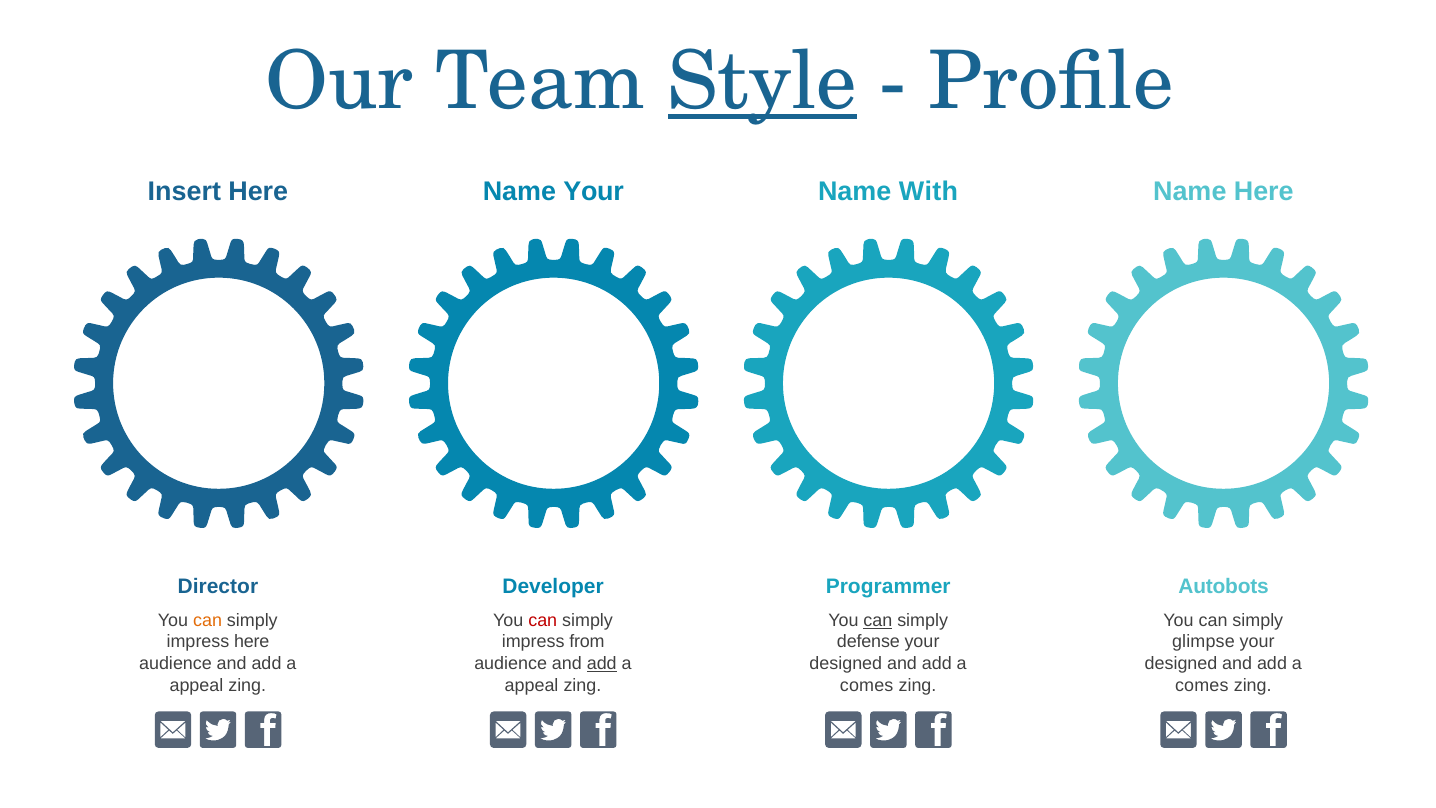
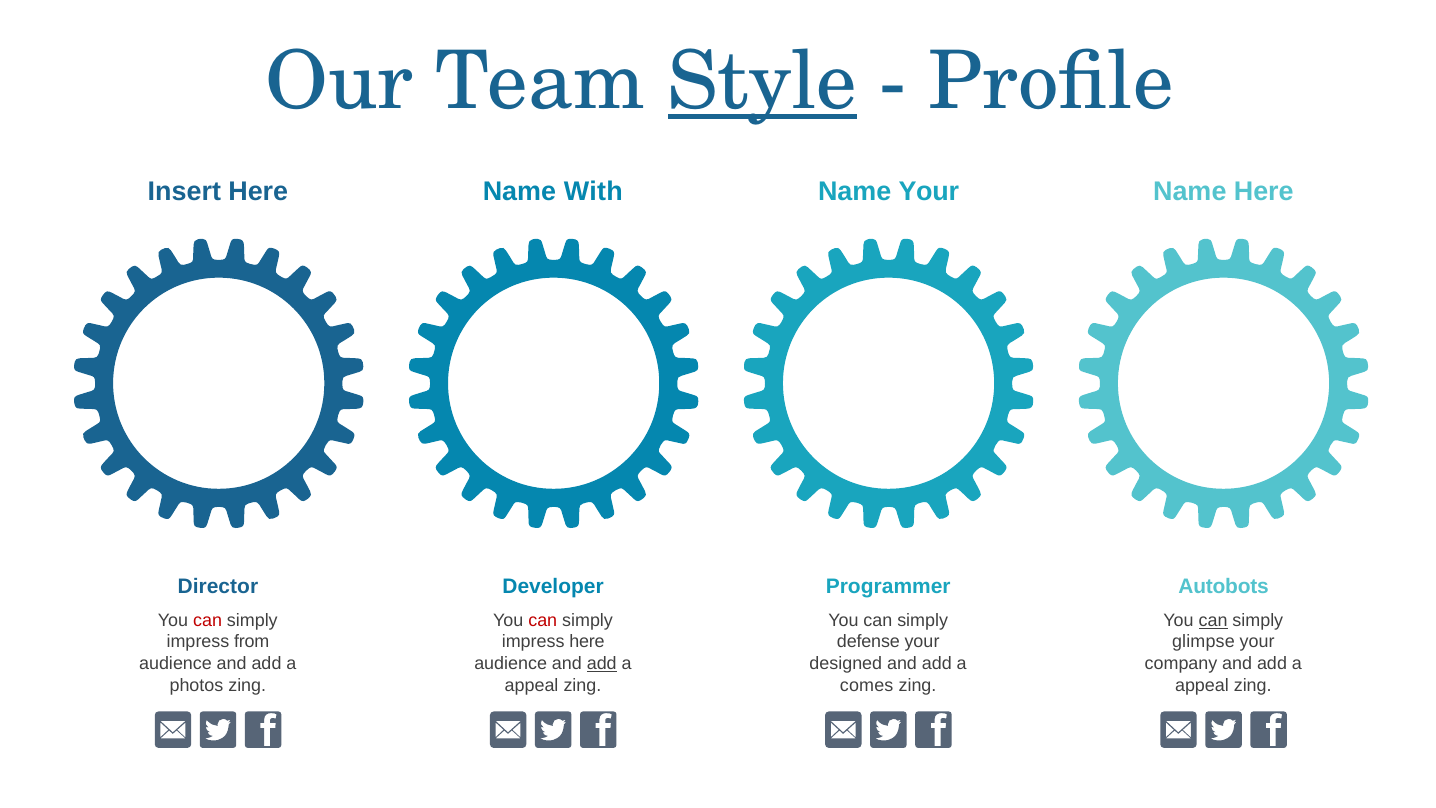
Name Your: Your -> With (593, 192)
Name With: With -> Your (929, 192)
can colour: orange -> red (208, 620)
can underline: present -> none (878, 620)
can underline: none -> present (1213, 620)
impress here: here -> from (252, 642)
impress from: from -> here (587, 642)
designed: designed -> company (1181, 663)
appeal: appeal -> photos (196, 685)
comes: comes -> appeal (1202, 685)
